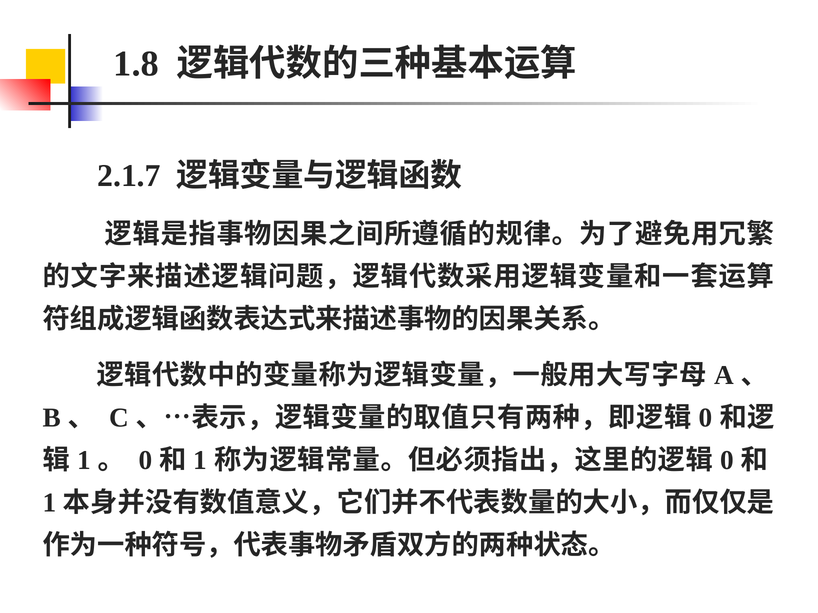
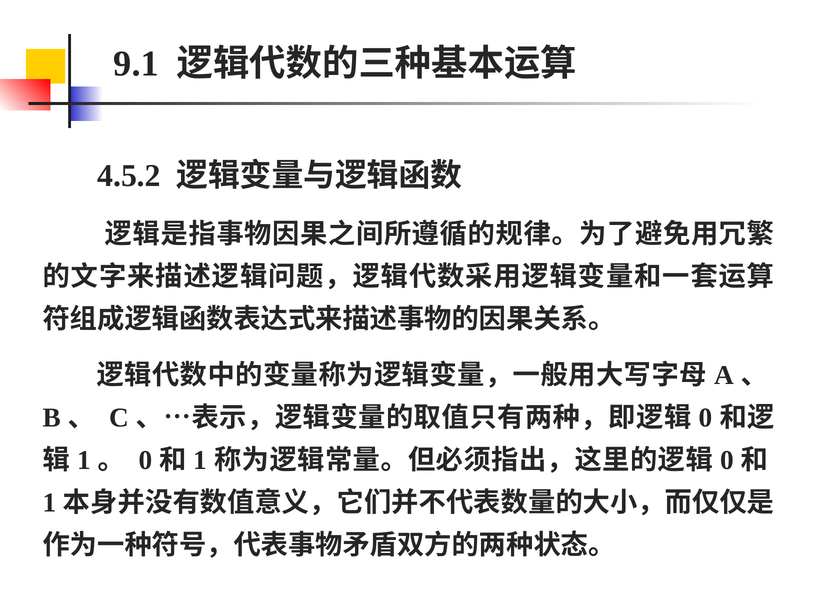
1.8: 1.8 -> 9.1 (136, 64)
2.1.7: 2.1.7 -> 4.5.2 (129, 176)
